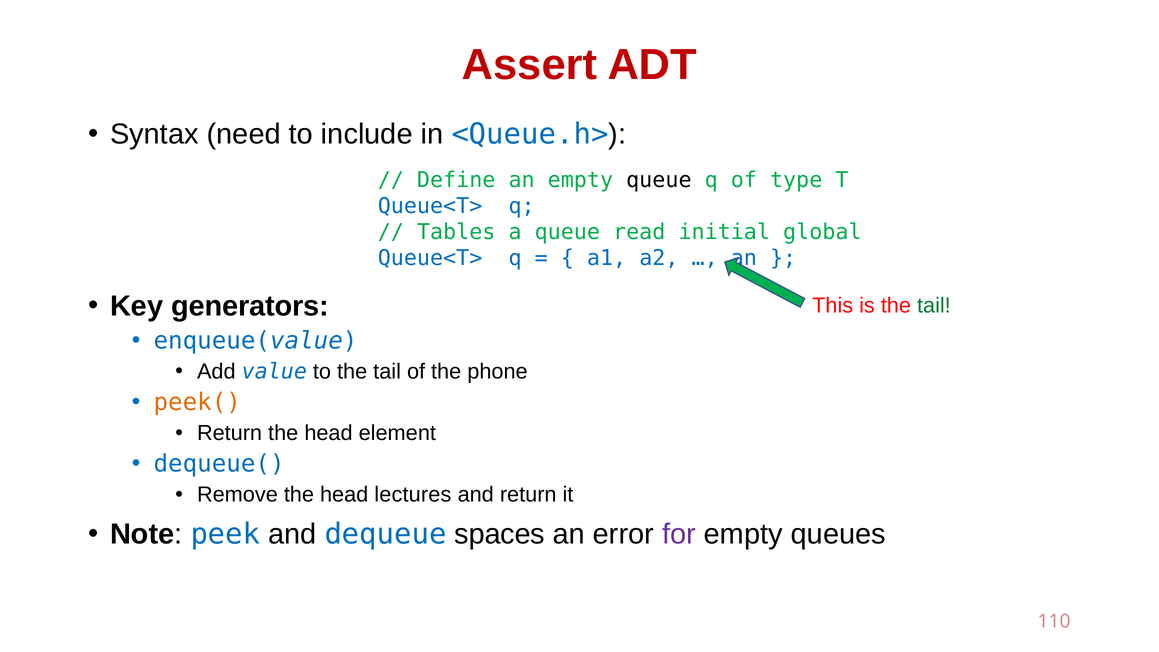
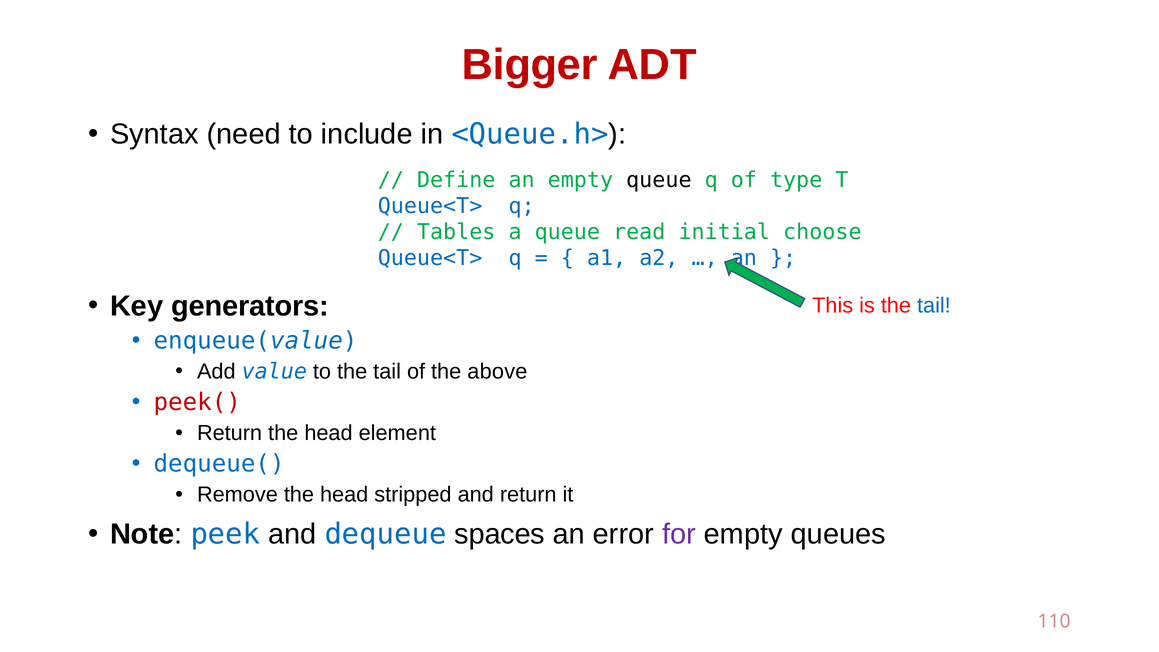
Assert: Assert -> Bigger (530, 65)
global: global -> choose (822, 232)
tail colour: green -> blue (934, 306)
phone: phone -> above (497, 372)
peek( colour: orange -> red (197, 402)
lectures: lectures -> stripped (413, 495)
